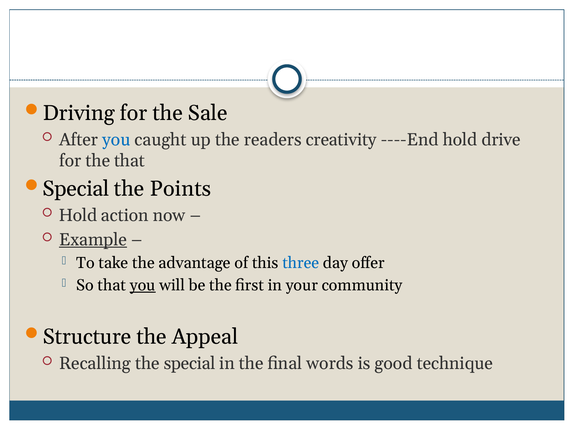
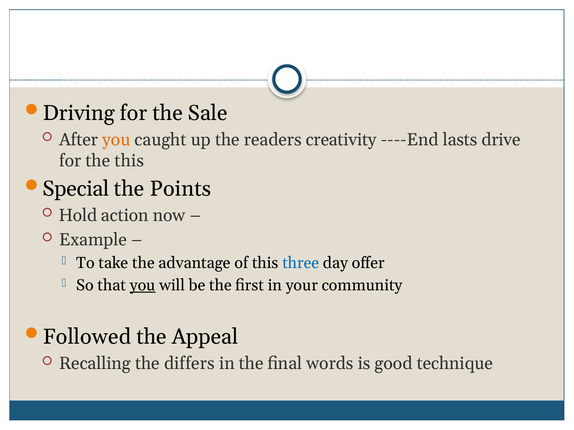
you colour: blue -> orange (116, 140)
----End hold: hold -> lasts (460, 140)
the that: that -> this (129, 161)
Example underline: present -> none (93, 240)
Structure: Structure -> Followed (87, 337)
the special: special -> differs (189, 364)
